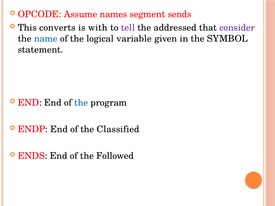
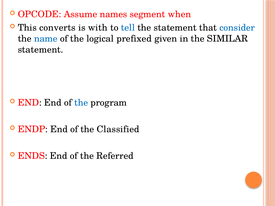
sends: sends -> when (180, 14)
tell colour: purple -> blue (128, 28)
the addressed: addressed -> statement (175, 28)
consider colour: purple -> blue (237, 28)
variable: variable -> prefixed (134, 39)
SYMBOL: SYMBOL -> SIMILAR (227, 39)
Followed: Followed -> Referred (115, 156)
